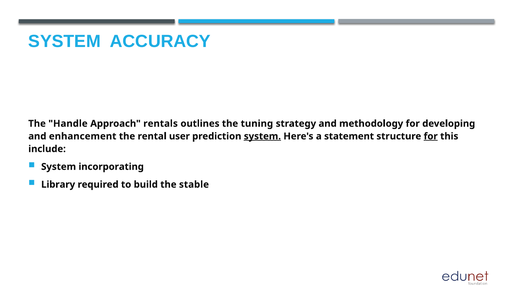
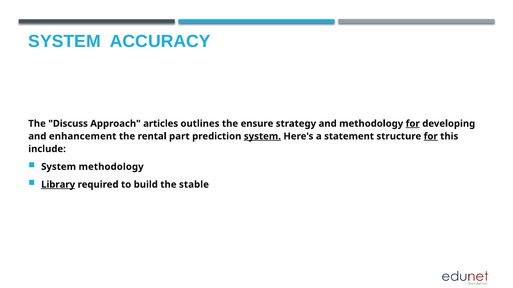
Handle: Handle -> Discuss (68, 124)
rentals: rentals -> articles (161, 124)
tuning: tuning -> ensure (257, 124)
for underline: none -> present (413, 124)
user: user -> part (179, 137)
System incorporating: incorporating -> methodology (111, 167)
Library underline: none -> present (58, 185)
